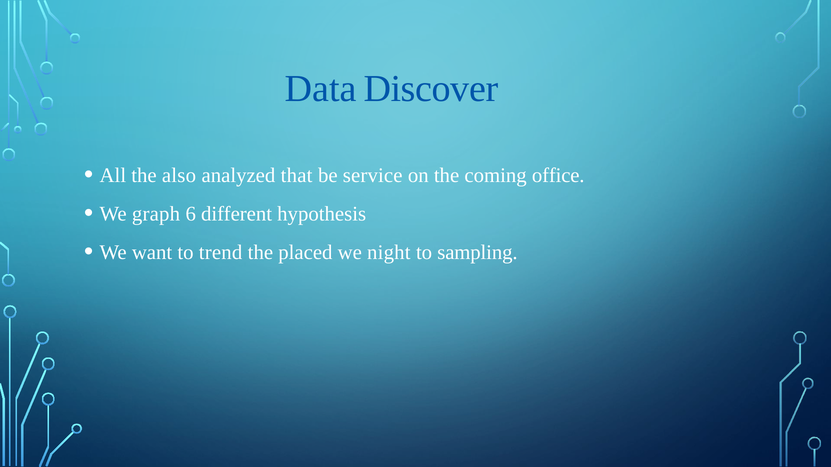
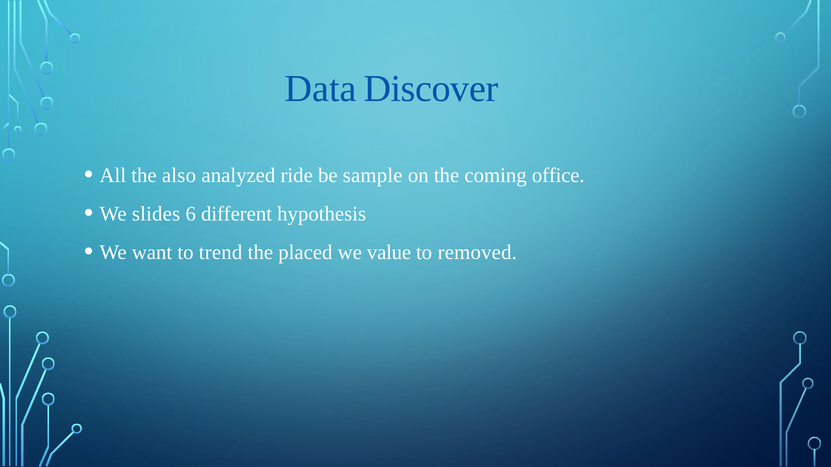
that: that -> ride (297, 175)
service: service -> sample (373, 175)
graph: graph -> slides (156, 214)
night: night -> value (389, 252)
sampling: sampling -> removed (477, 252)
